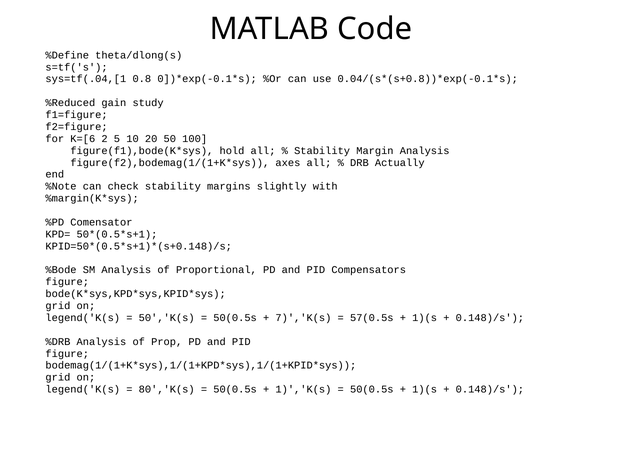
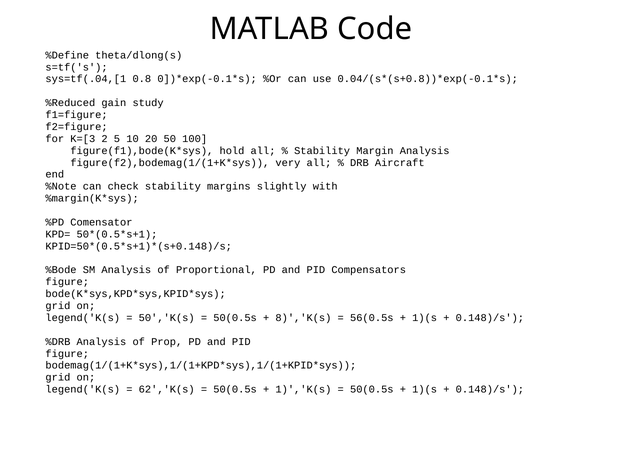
K=[6: K=[6 -> K=[3 (83, 139)
axes: axes -> very (288, 162)
Actually: Actually -> Aircraft (400, 162)
7)','K(s: 7)','K(s -> 8)','K(s (303, 317)
57(0.5s: 57(0.5s -> 56(0.5s (372, 317)
80','K(s: 80','K(s -> 62','K(s (167, 389)
